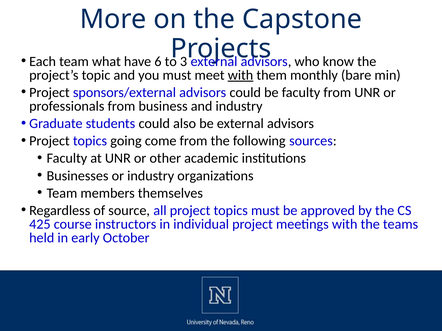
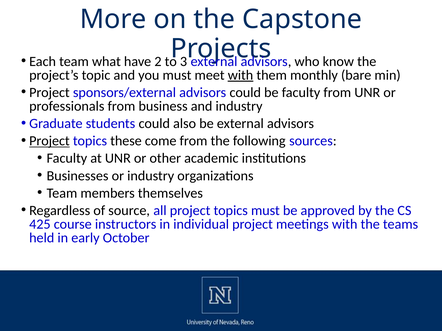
6: 6 -> 2 (158, 62)
Project underline: none -> present (49, 141)
going: going -> these (126, 141)
